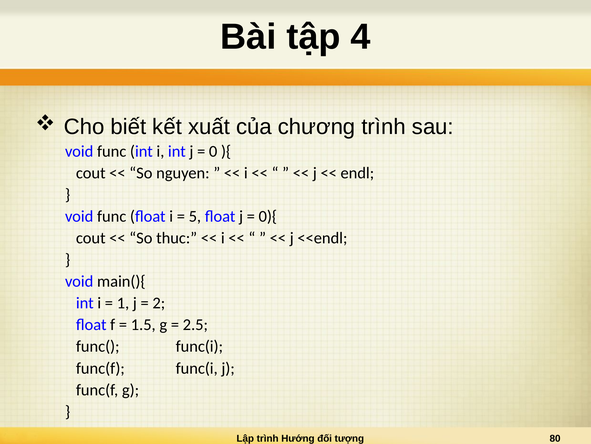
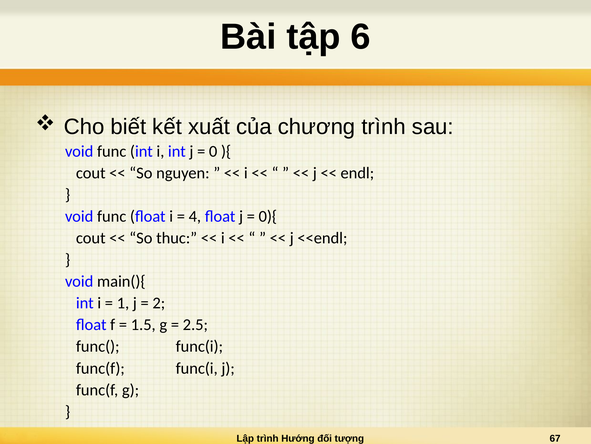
4: 4 -> 6 (361, 37)
5: 5 -> 4 (195, 216)
80: 80 -> 67 (555, 438)
